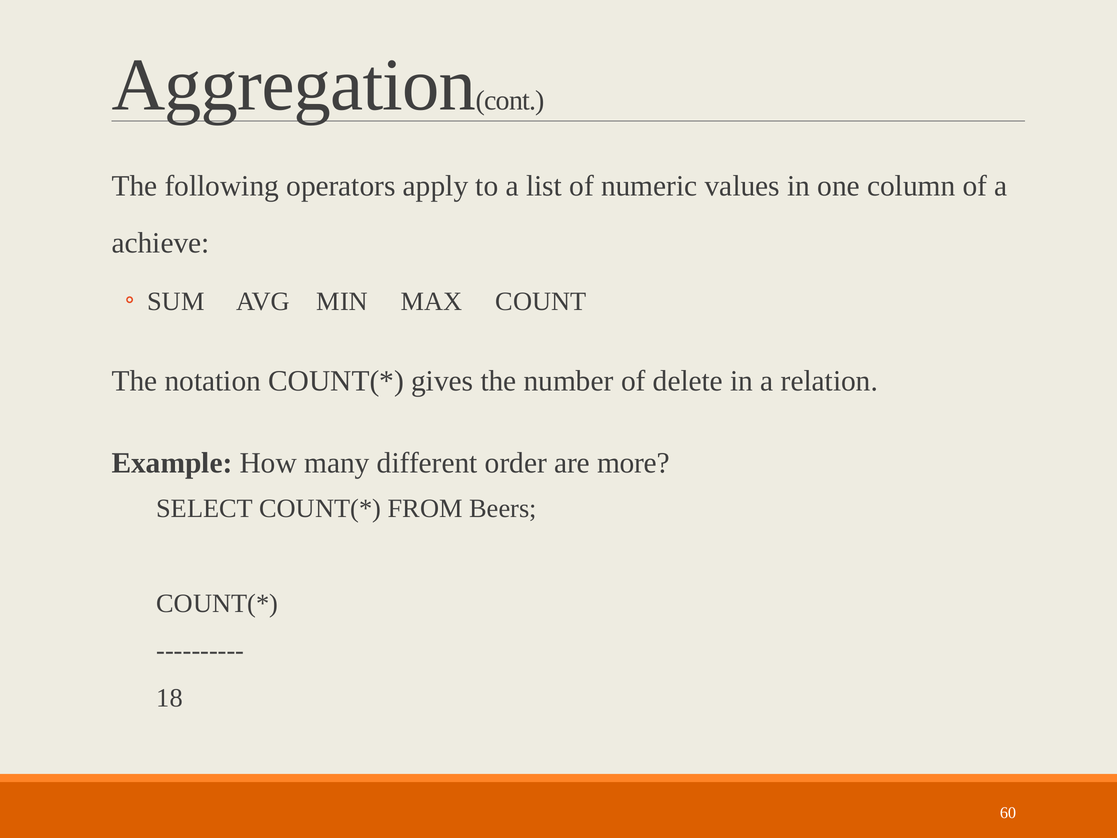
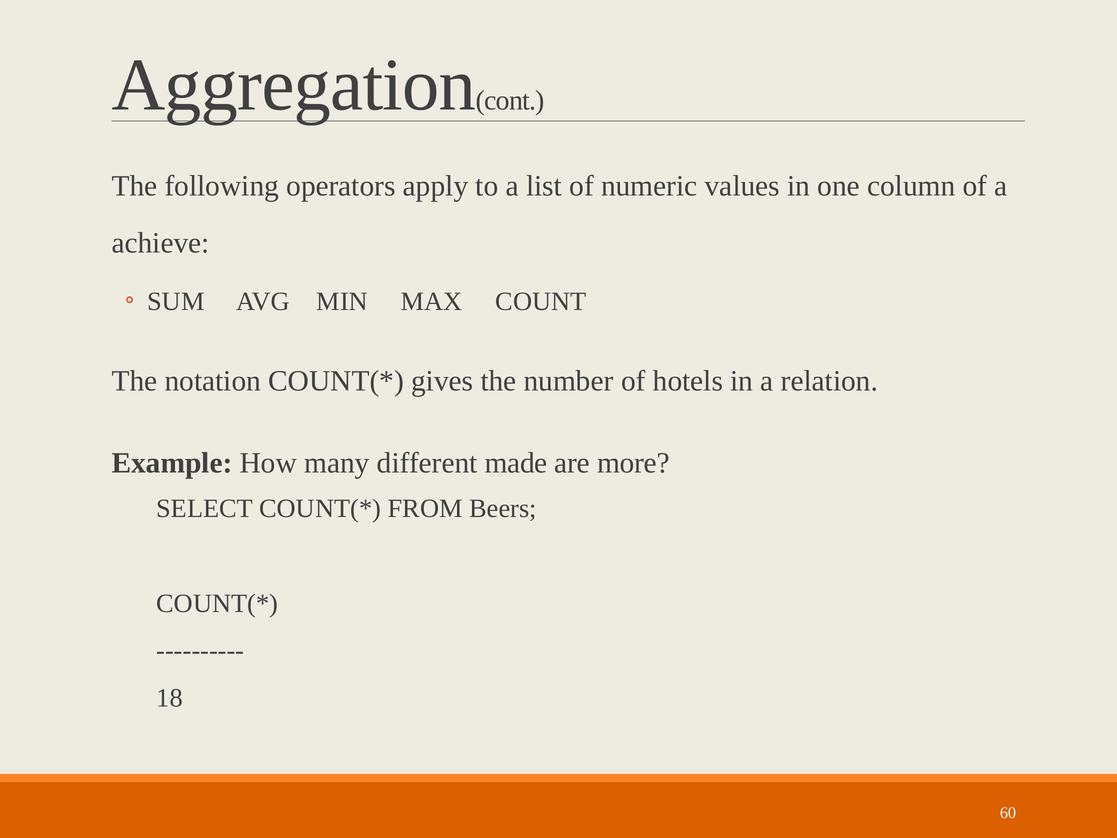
delete: delete -> hotels (688, 381)
order: order -> made (516, 463)
